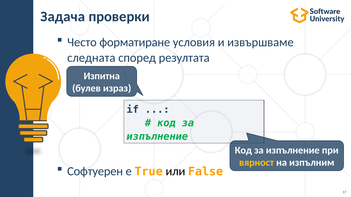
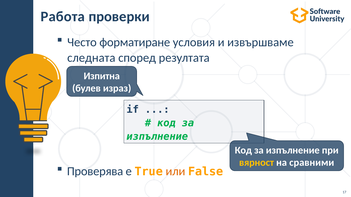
Задача: Задача -> Работа (63, 17)
изпълним: изпълним -> сравними (312, 163)
Софтуерен: Софтуерен -> Проверява (95, 172)
или colour: black -> orange (175, 172)
